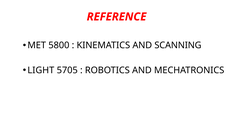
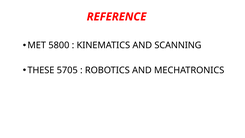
LIGHT: LIGHT -> THESE (41, 70)
